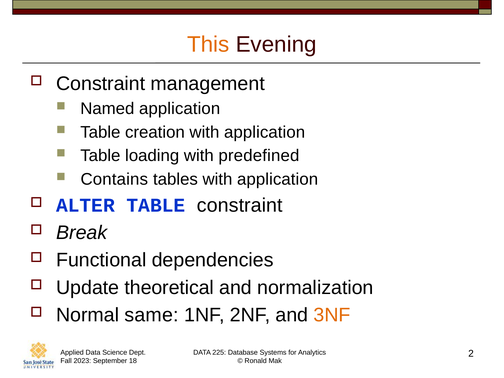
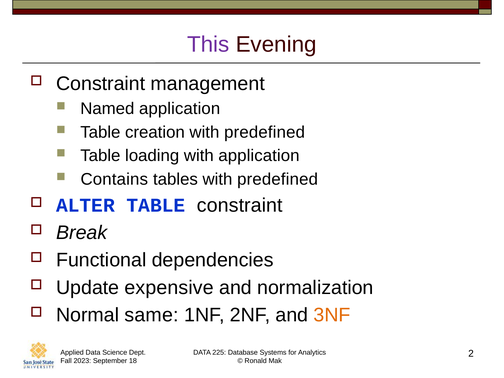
This colour: orange -> purple (208, 44)
creation with application: application -> predefined (265, 132)
with predefined: predefined -> application (259, 156)
tables with application: application -> predefined (278, 179)
theoretical: theoretical -> expensive (169, 288)
